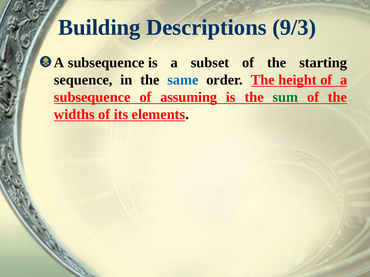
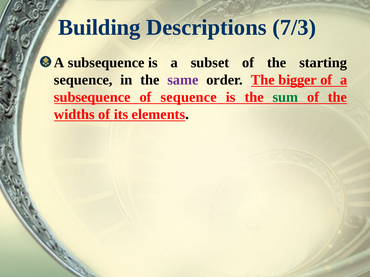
9/3: 9/3 -> 7/3 (294, 27)
same colour: blue -> purple (183, 80)
height: height -> bigger (298, 80)
of assuming: assuming -> sequence (189, 97)
